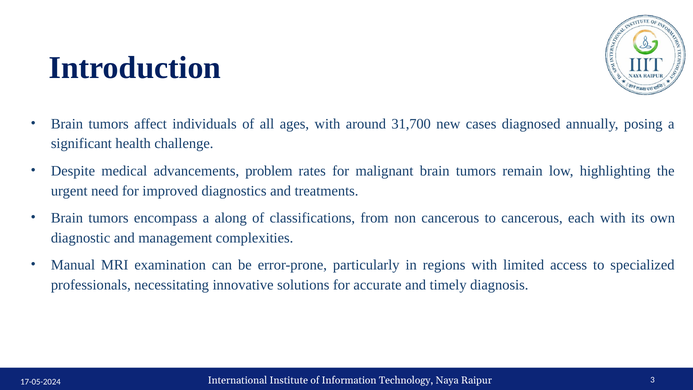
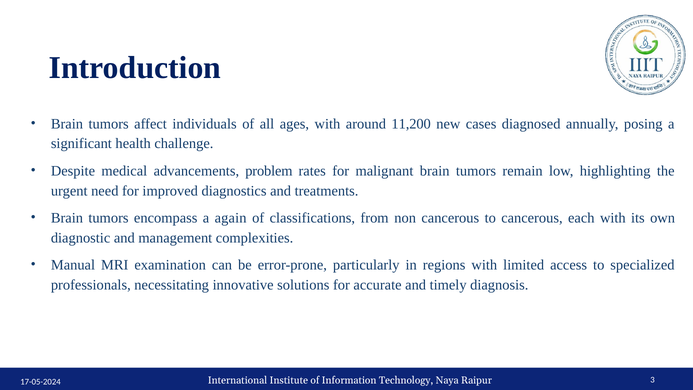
31,700: 31,700 -> 11,200 (411, 124)
along: along -> again (231, 218)
